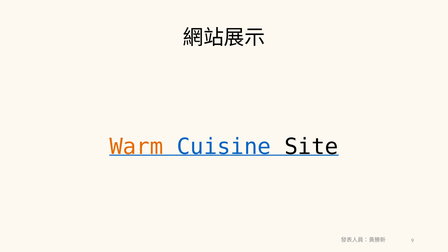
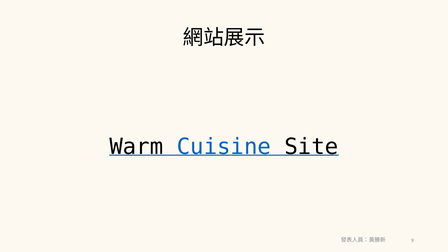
Warm colour: orange -> black (136, 147)
